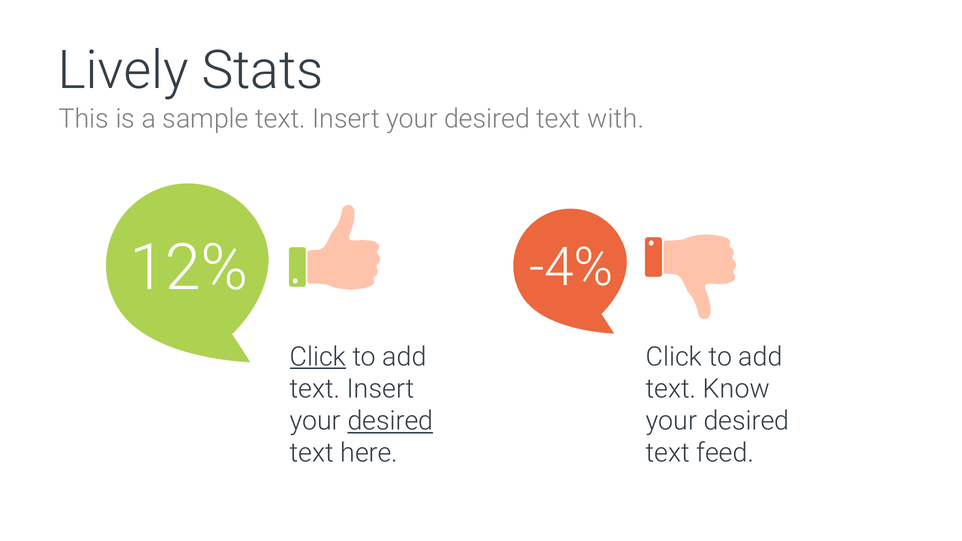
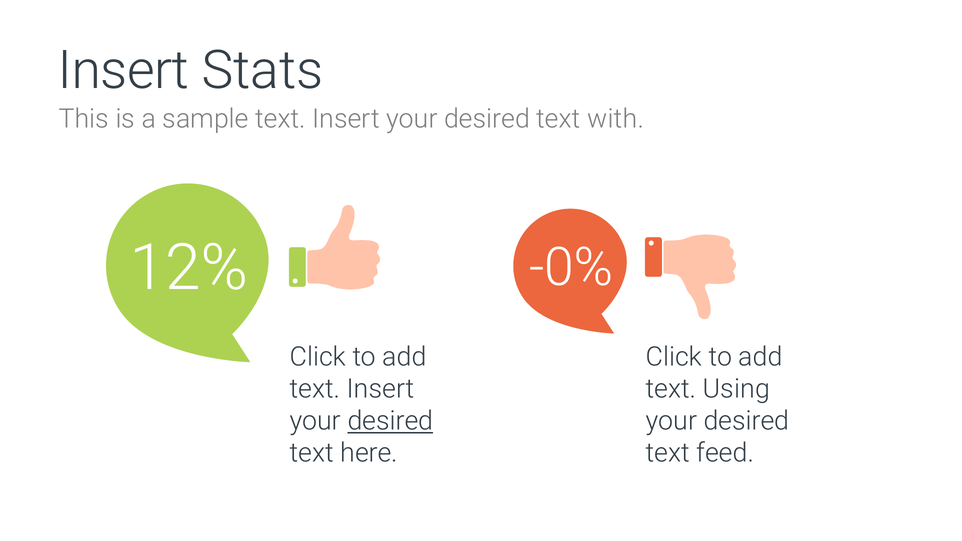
Lively: Lively -> Insert (123, 70)
-4%: -4% -> -0% (571, 268)
Click underline: present -> none (318, 357)
Know: Know -> Using (736, 389)
